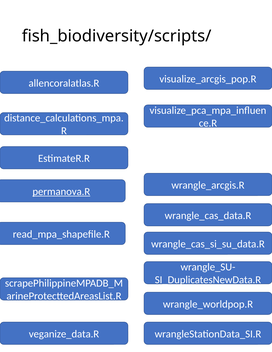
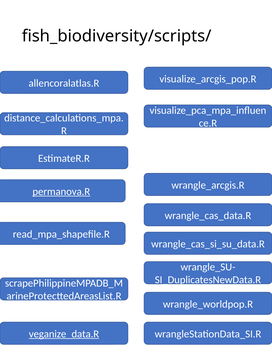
veganize_data.R underline: none -> present (64, 334)
